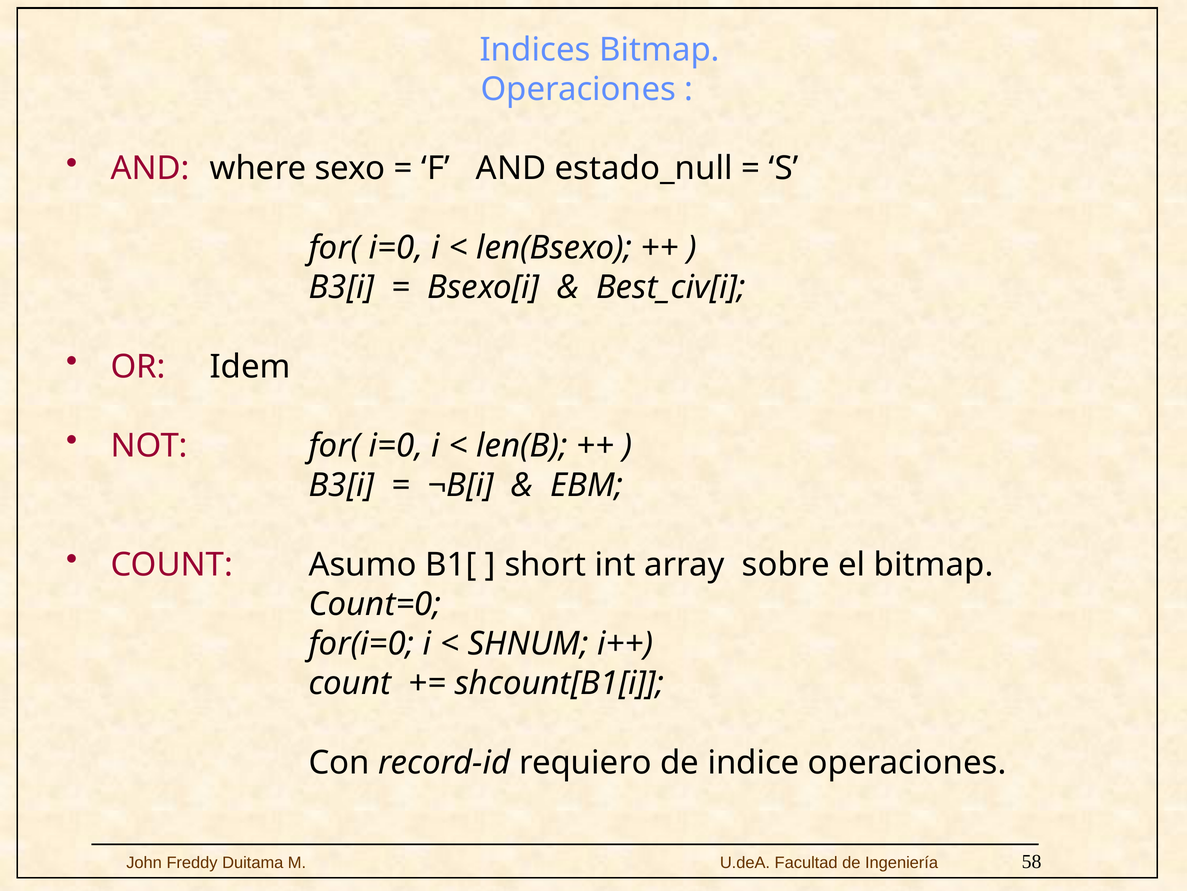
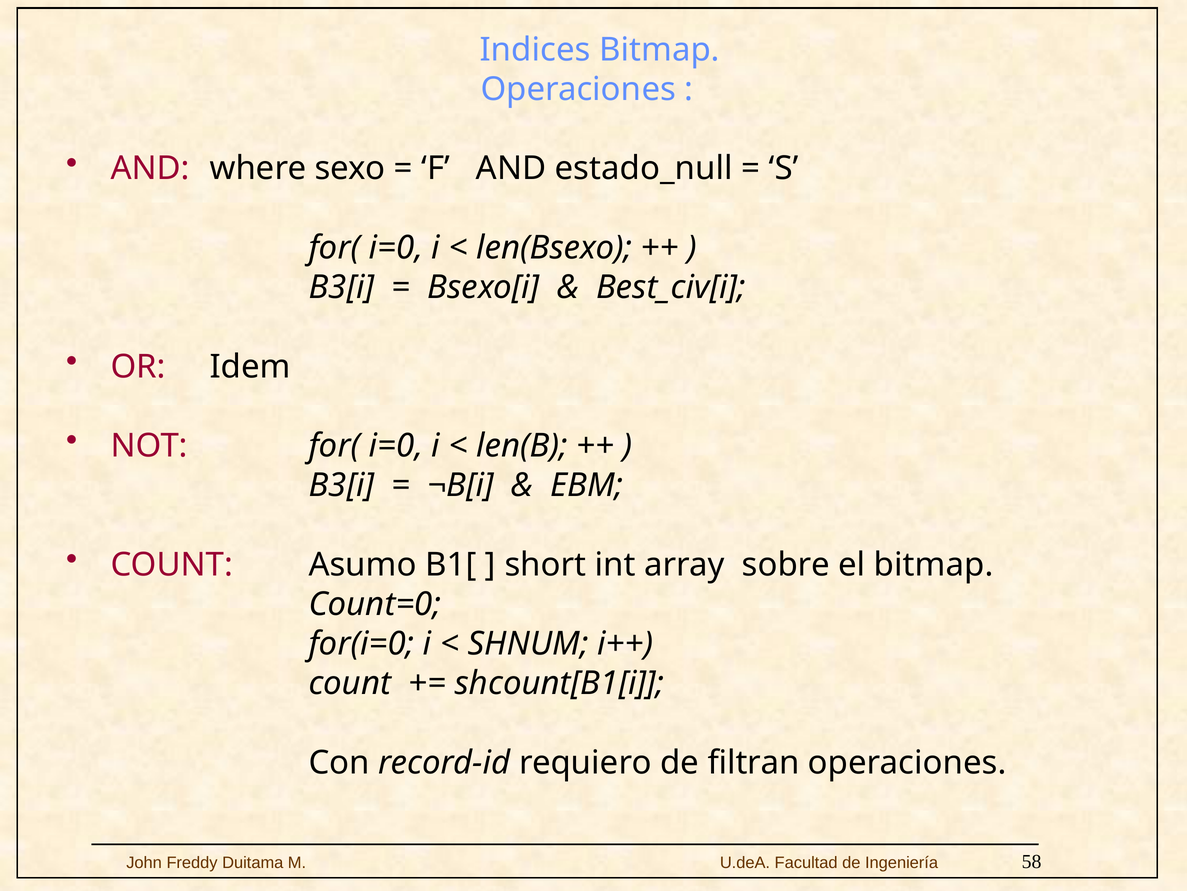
indice: indice -> filtran (754, 762)
